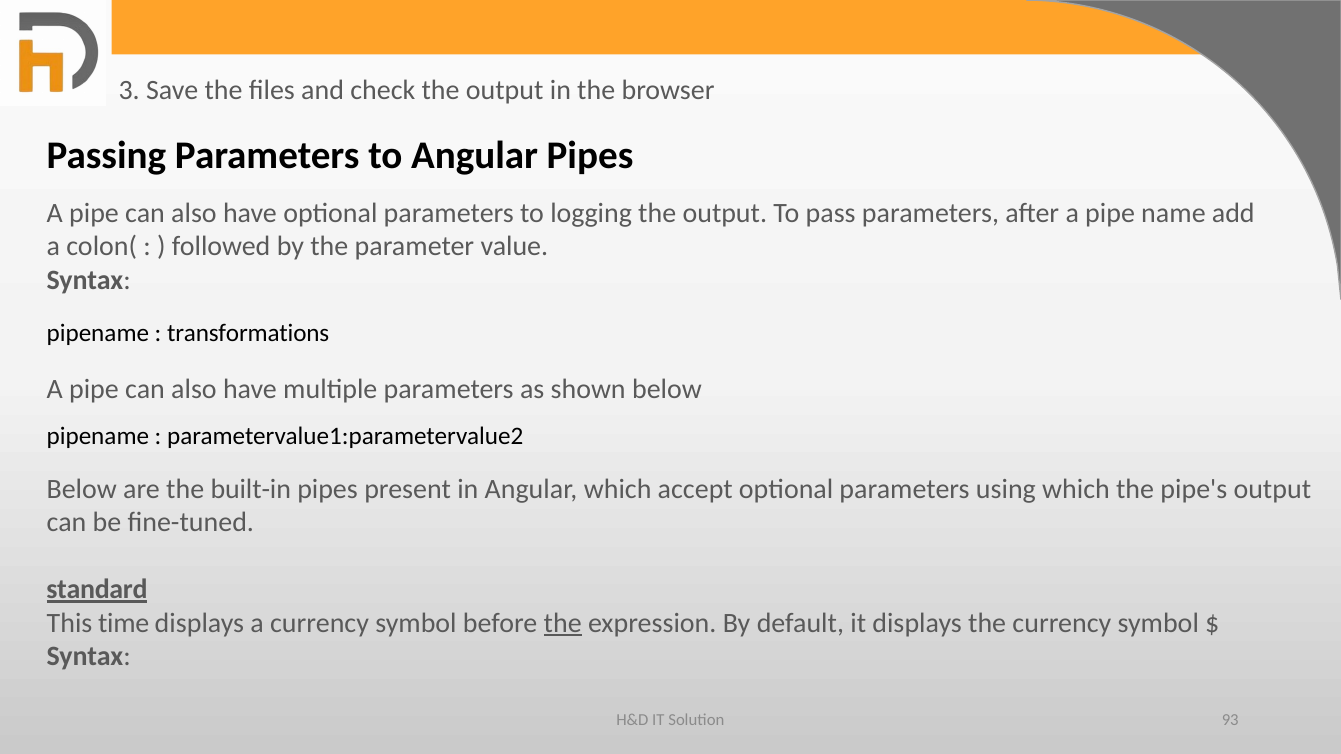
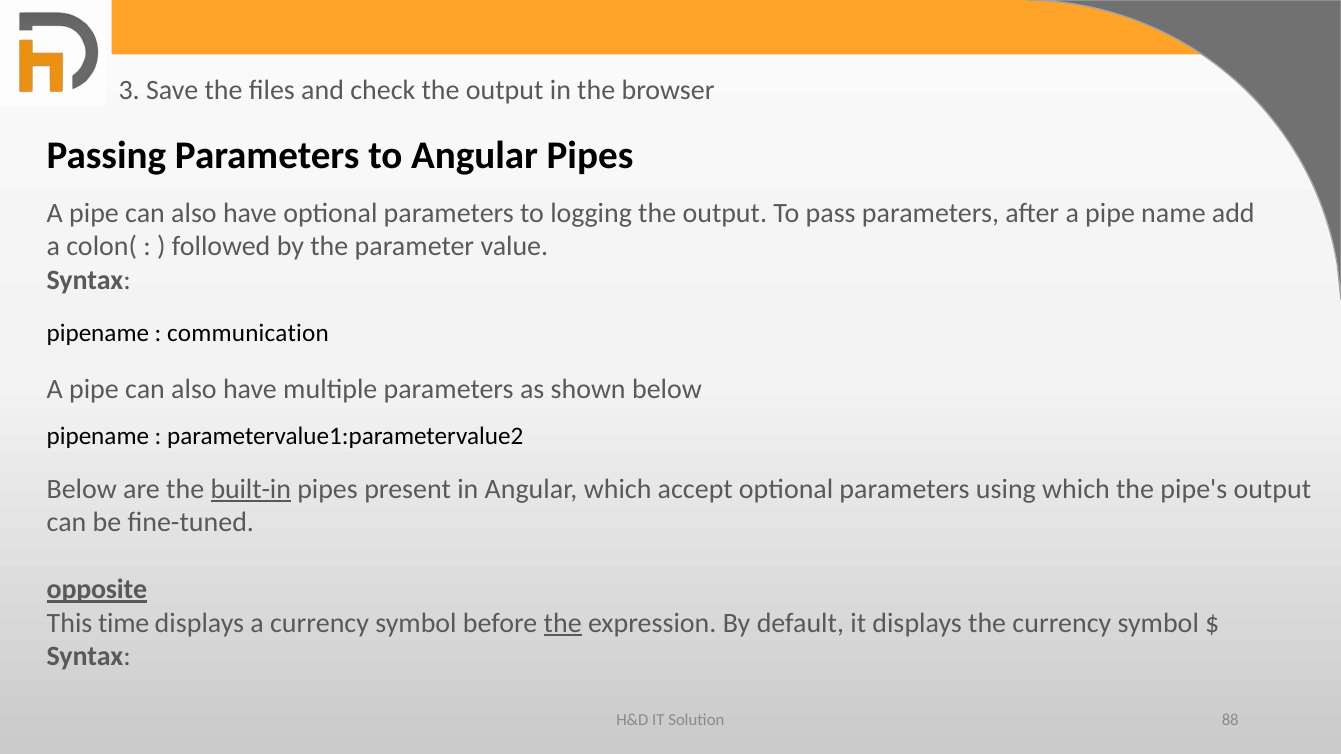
transformations: transformations -> communication (248, 333)
built-in underline: none -> present (251, 489)
standard: standard -> opposite (97, 590)
93: 93 -> 88 (1230, 720)
